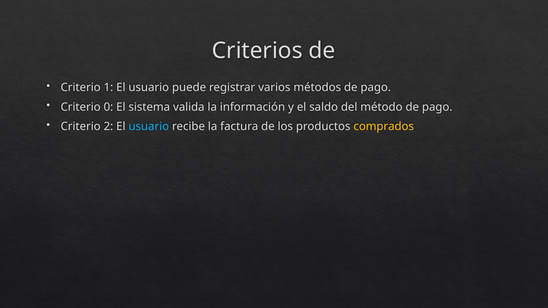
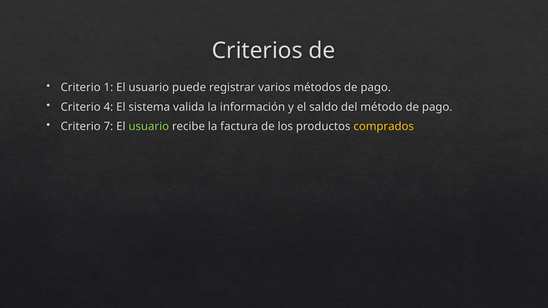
0: 0 -> 4 (108, 107)
2: 2 -> 7 (108, 126)
usuario colour: light blue -> light green (149, 126)
